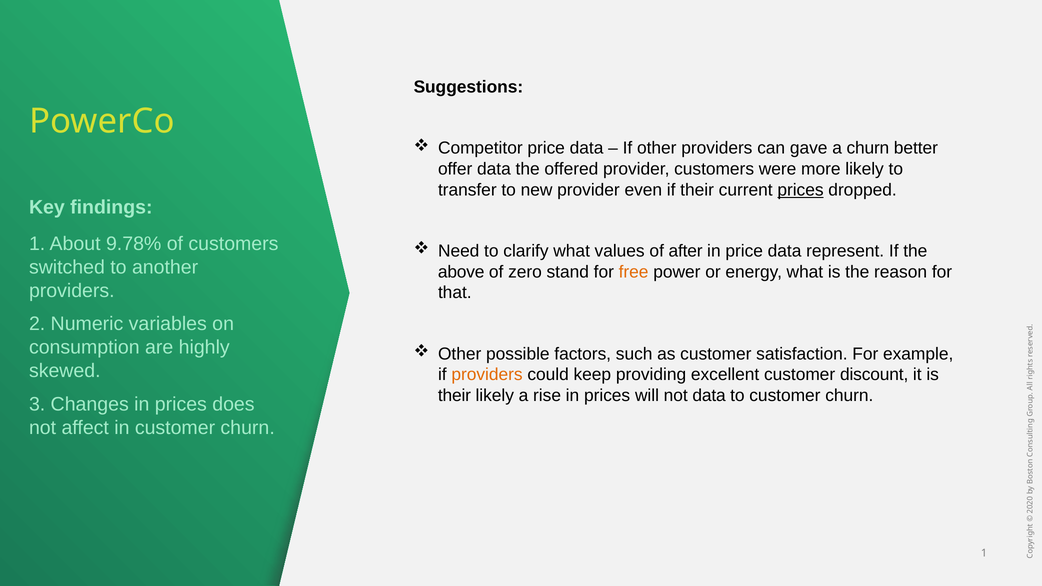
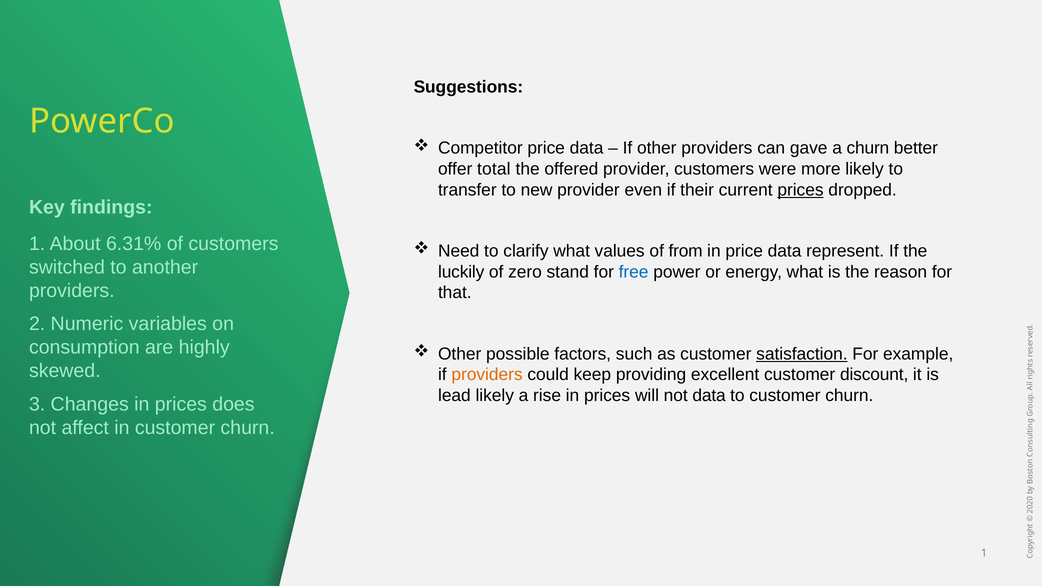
offer data: data -> total (494, 169)
9.78%: 9.78% -> 6.31% (134, 244)
after: after -> from (686, 251)
above: above -> luckily (461, 272)
free colour: orange -> blue (634, 272)
satisfaction underline: none -> present (802, 354)
their: their -> lead (454, 396)
